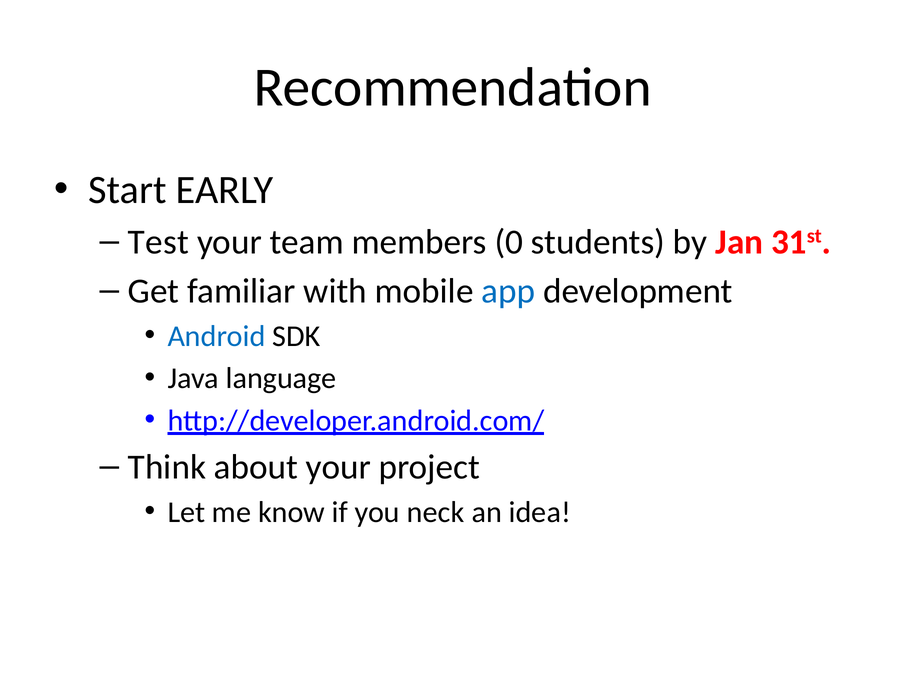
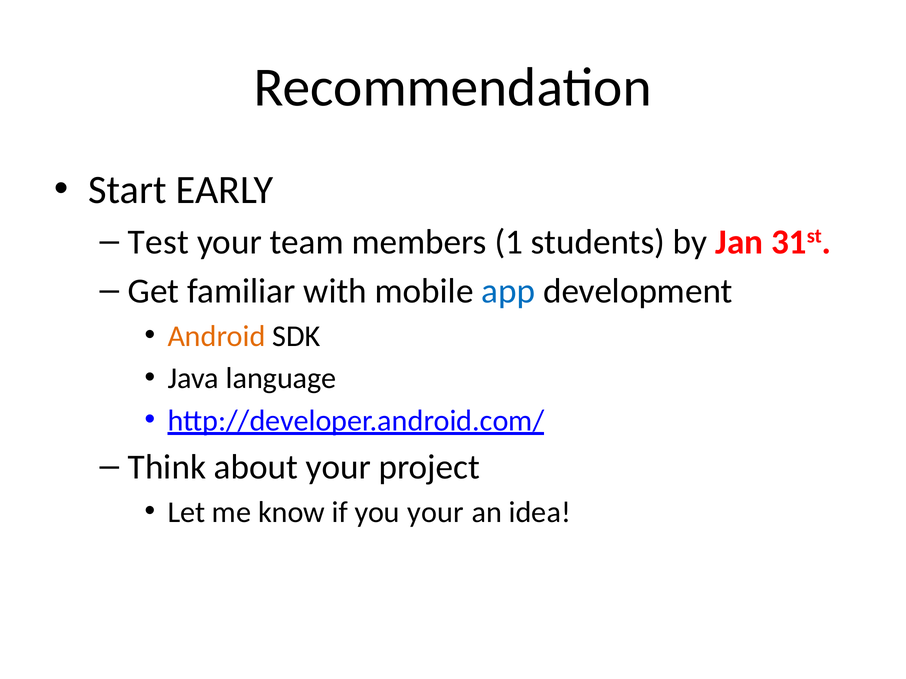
0: 0 -> 1 (509, 242)
Android colour: blue -> orange (217, 336)
you neck: neck -> your (436, 513)
